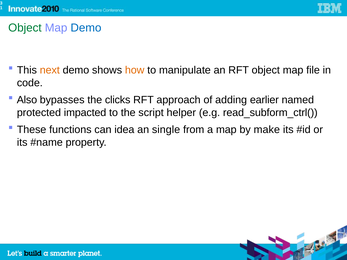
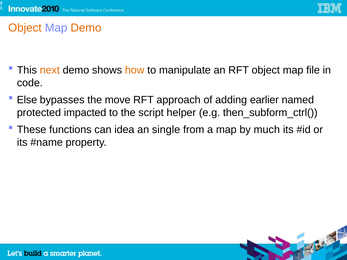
Object colour: green -> orange (25, 28)
Demo colour: blue -> orange (86, 28)
Also: Also -> Else (27, 100)
clicks: clicks -> move (118, 100)
read_subform_ctrl(: read_subform_ctrl( -> then_subform_ctrl( (270, 113)
make: make -> much (267, 130)
